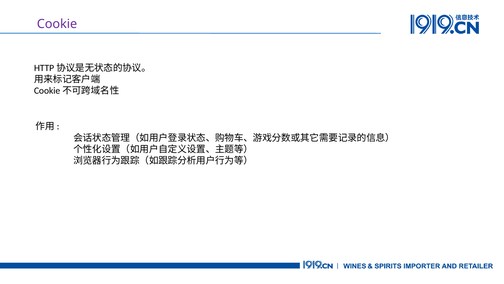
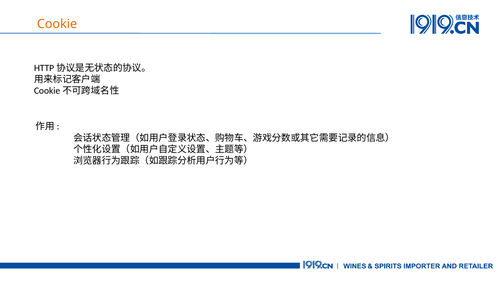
Cookie colour: purple -> orange (57, 24)
